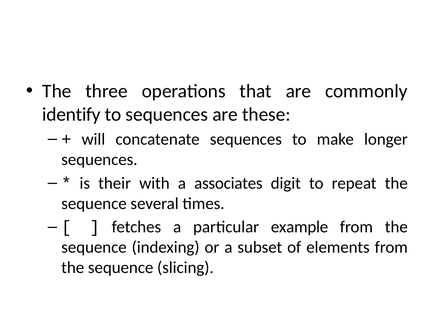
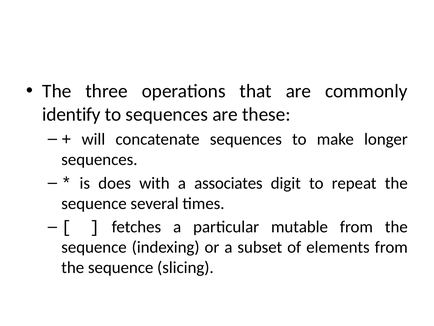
their: their -> does (115, 183)
example: example -> mutable (299, 227)
